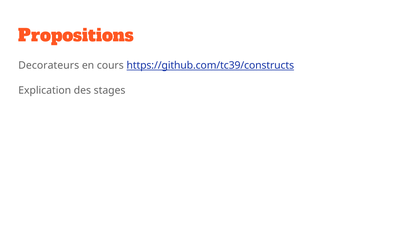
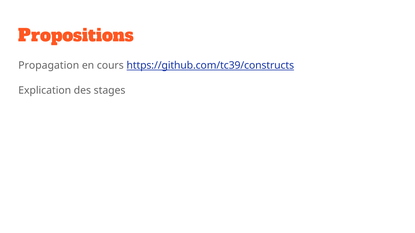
Decorateurs: Decorateurs -> Propagation (49, 66)
